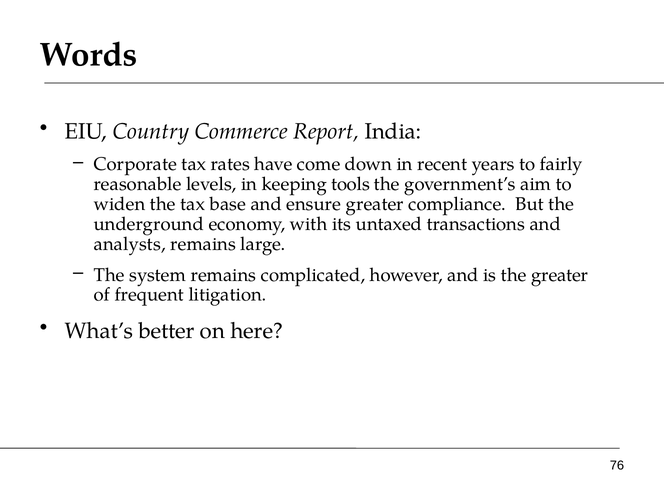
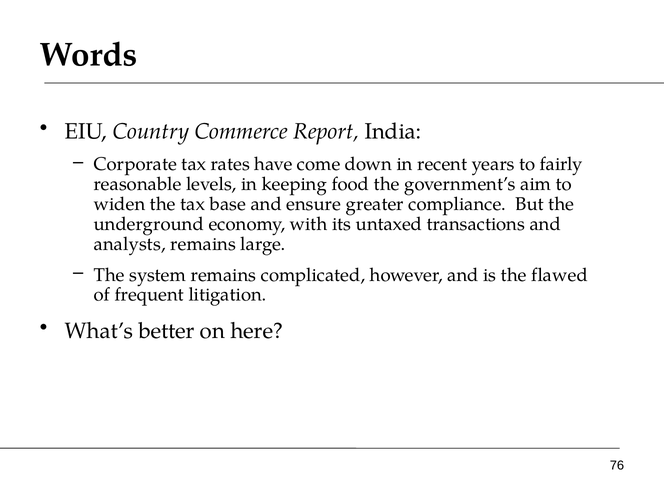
tools: tools -> food (350, 184)
the greater: greater -> flawed (560, 275)
